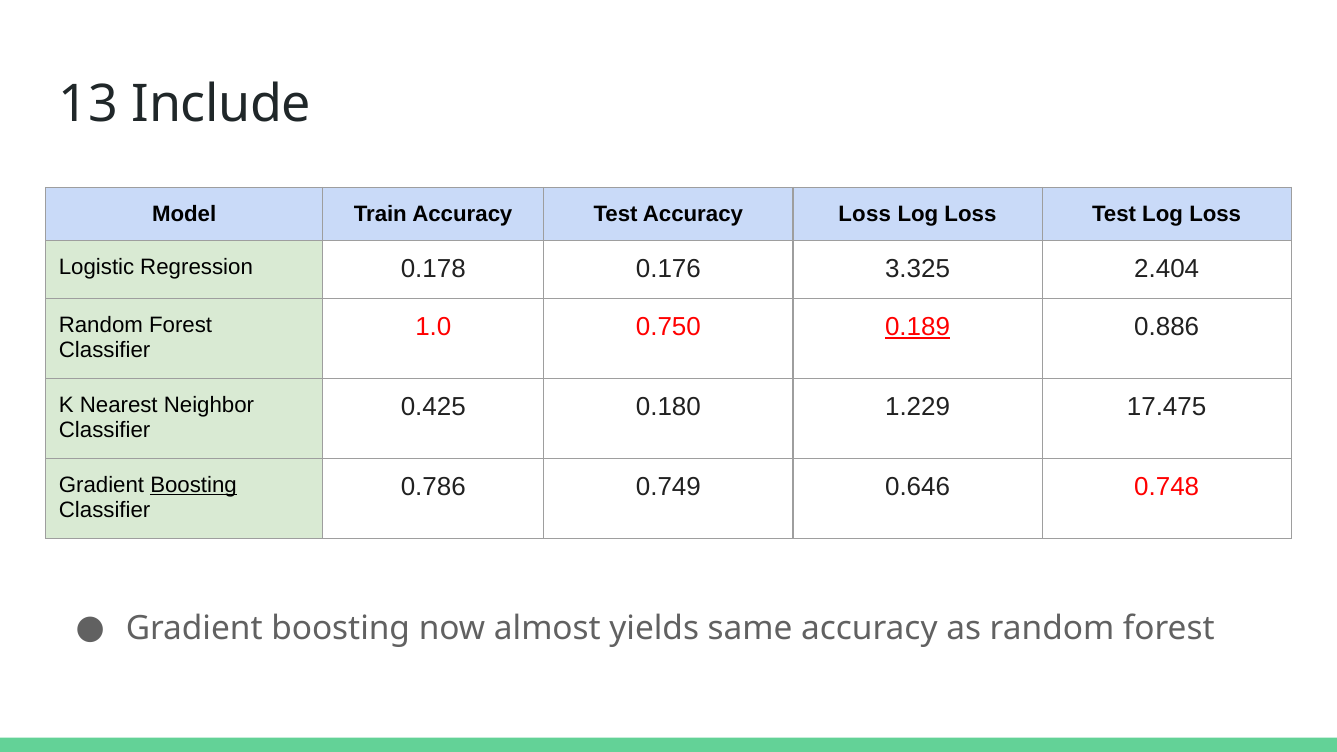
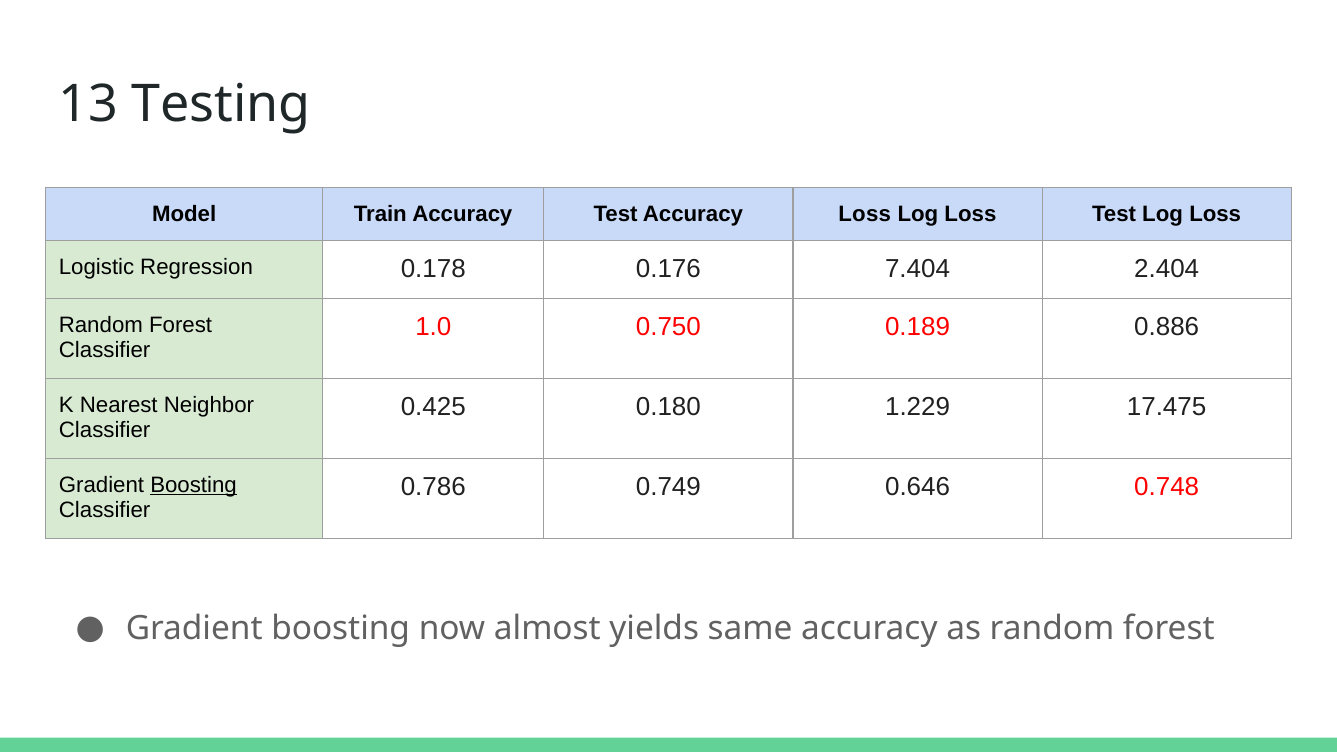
Include: Include -> Testing (221, 105)
3.325: 3.325 -> 7.404 (918, 269)
0.189 underline: present -> none (918, 327)
